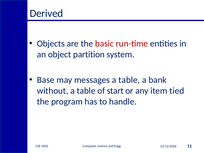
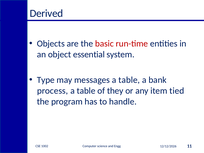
partition: partition -> essential (89, 54)
Base: Base -> Type (46, 80)
without: without -> process (53, 91)
start: start -> they (115, 91)
